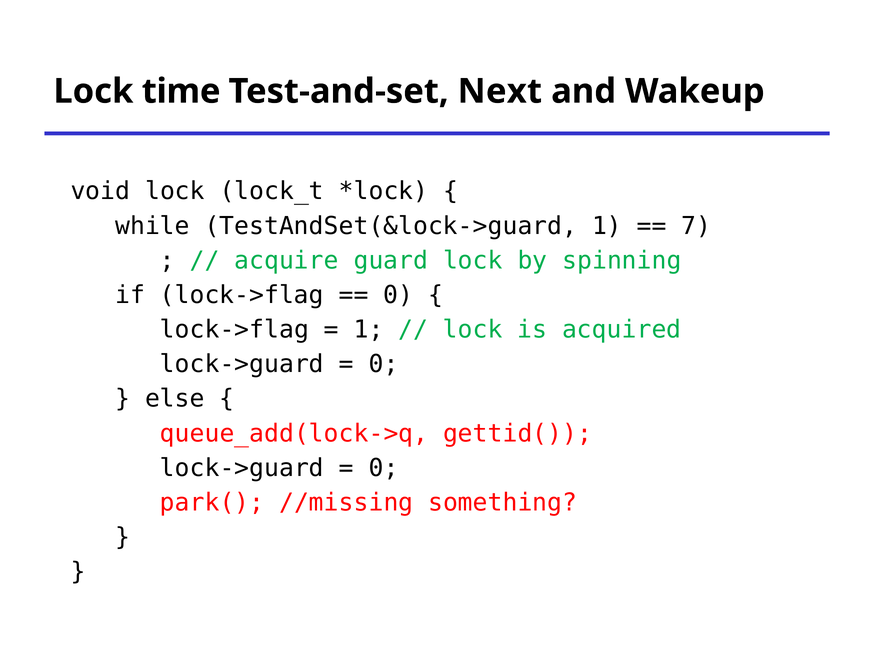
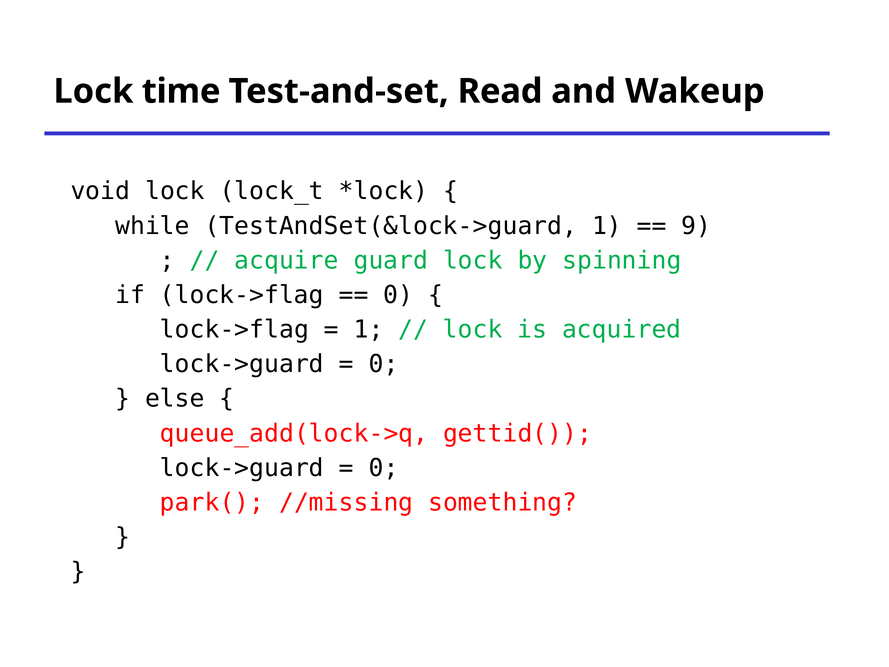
Next: Next -> Read (500, 91)
7: 7 -> 9 (696, 226)
